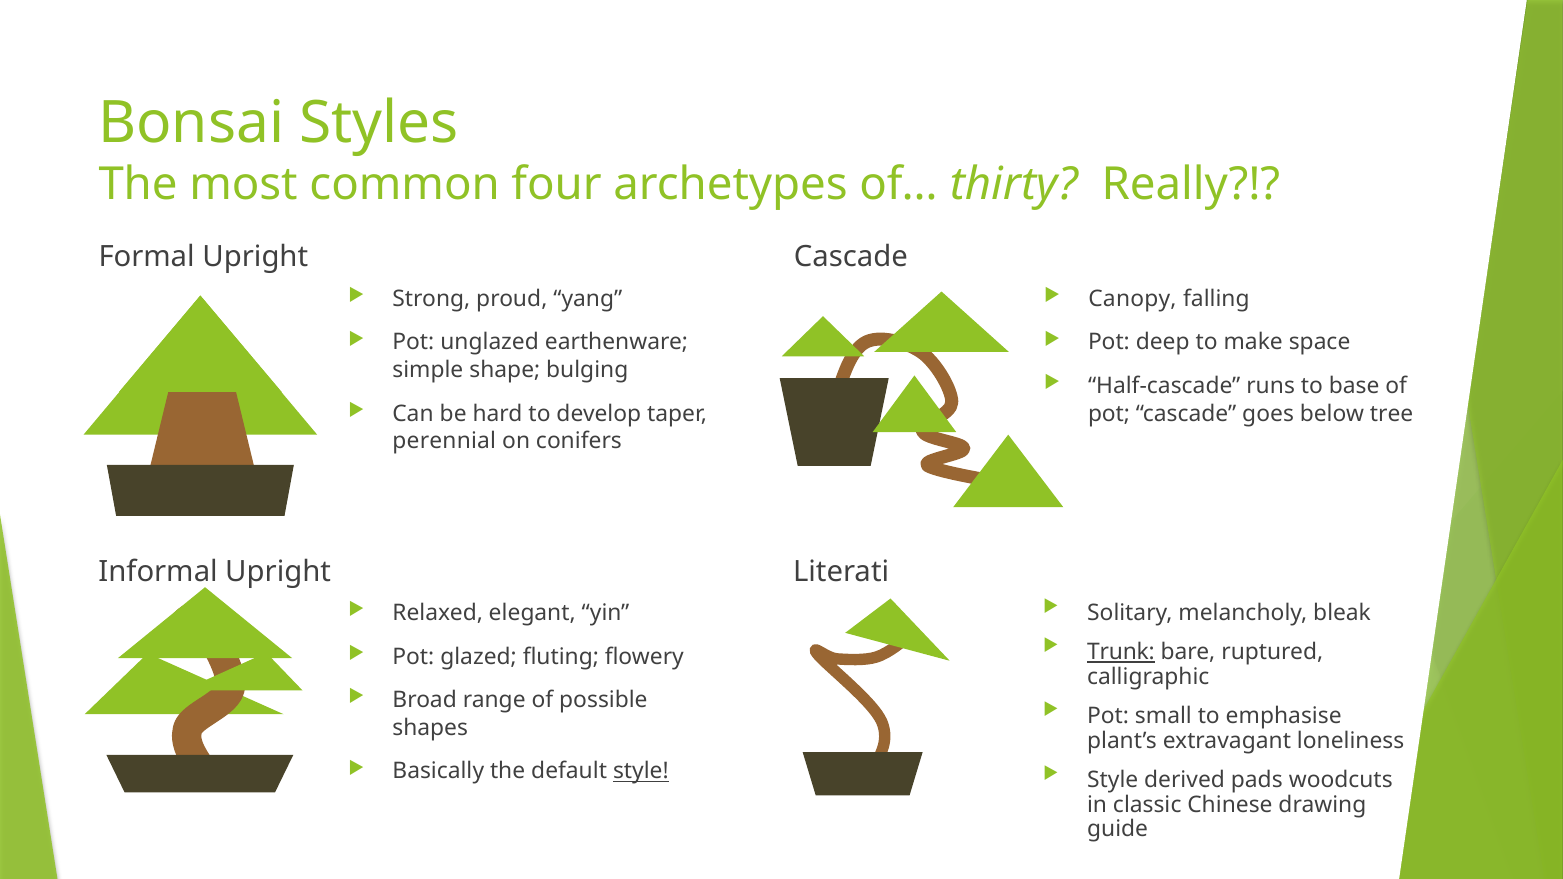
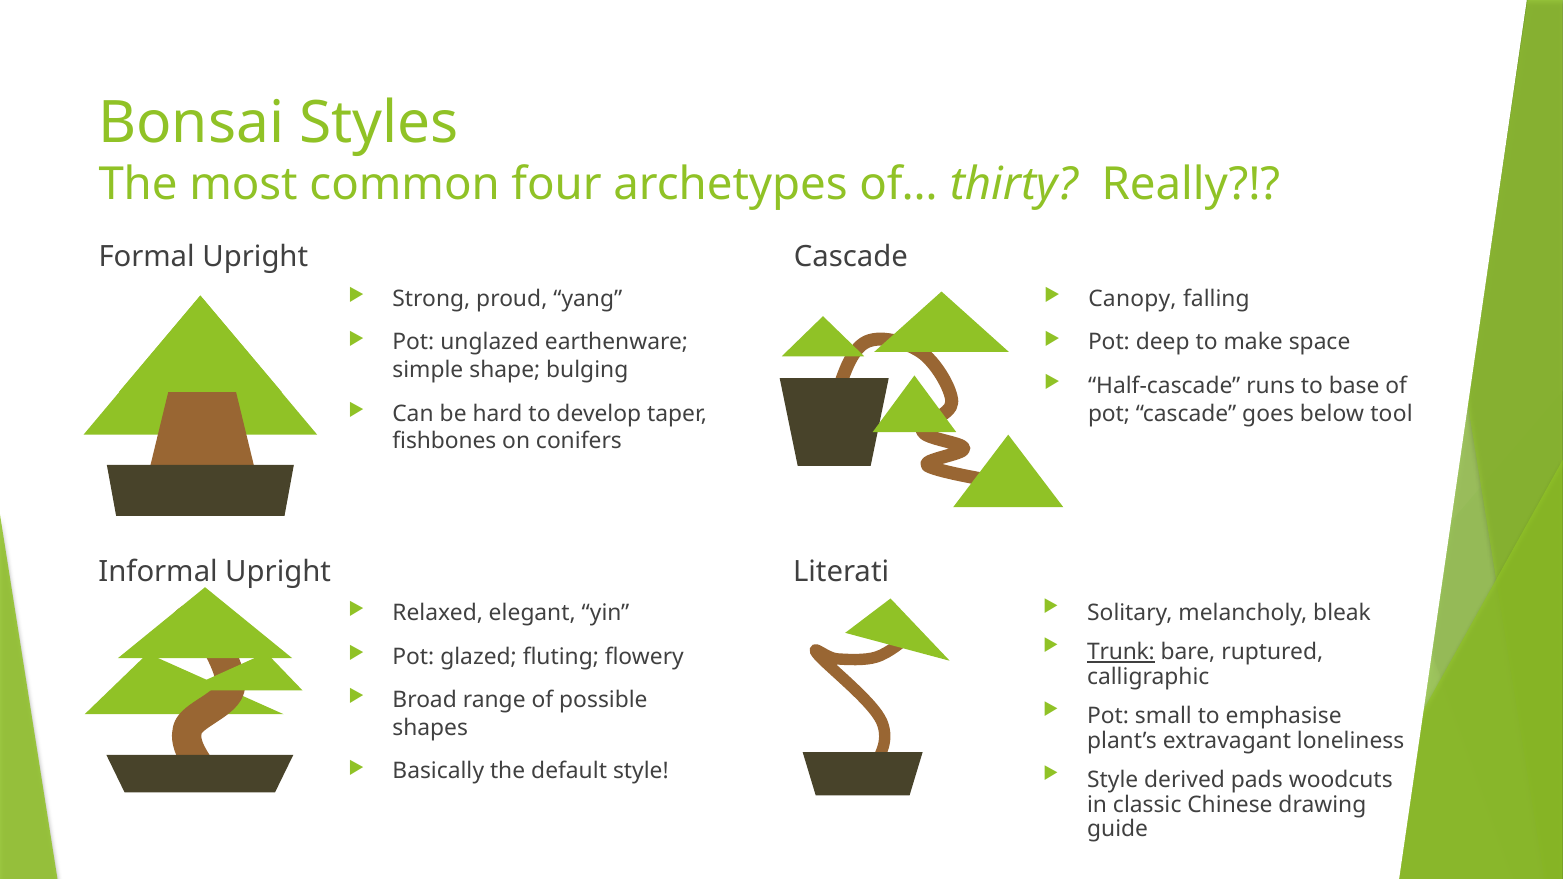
tree: tree -> tool (1391, 414)
perennial: perennial -> fishbones (444, 441)
style underline: present -> none (641, 772)
